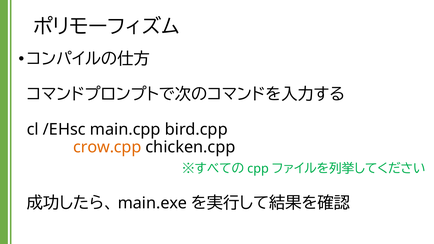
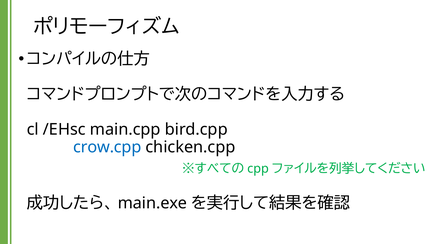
crow.cpp colour: orange -> blue (107, 147)
